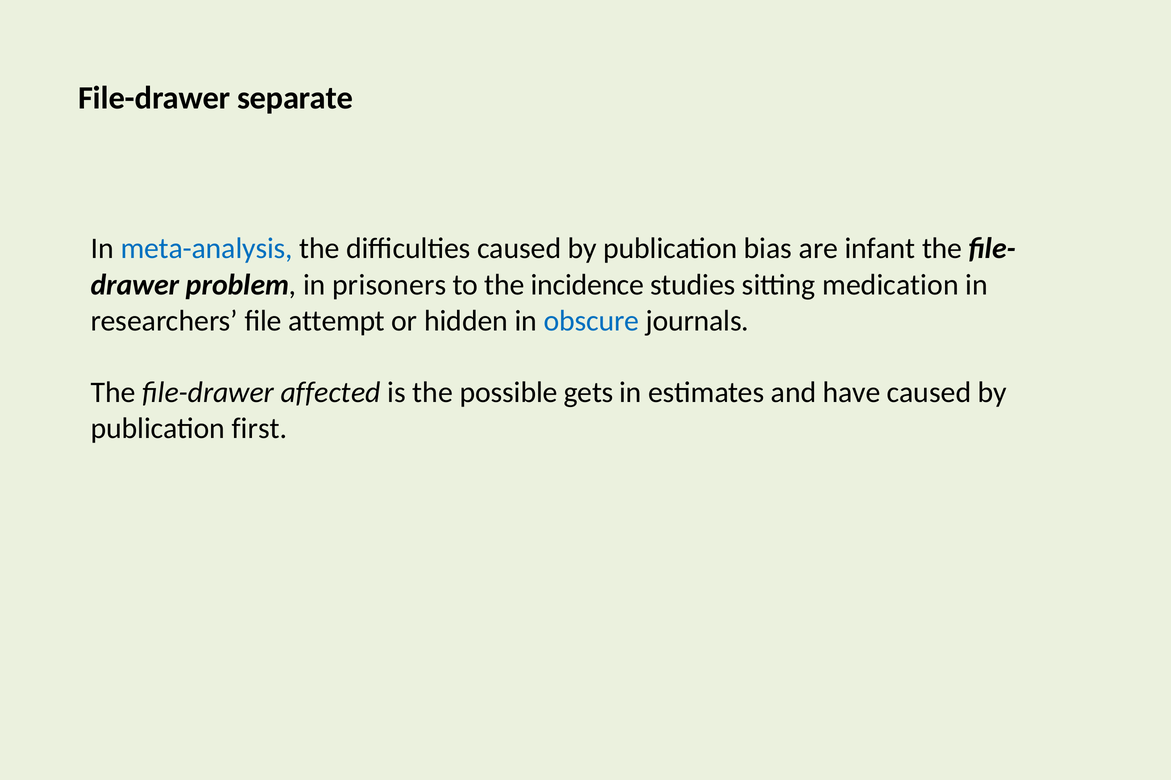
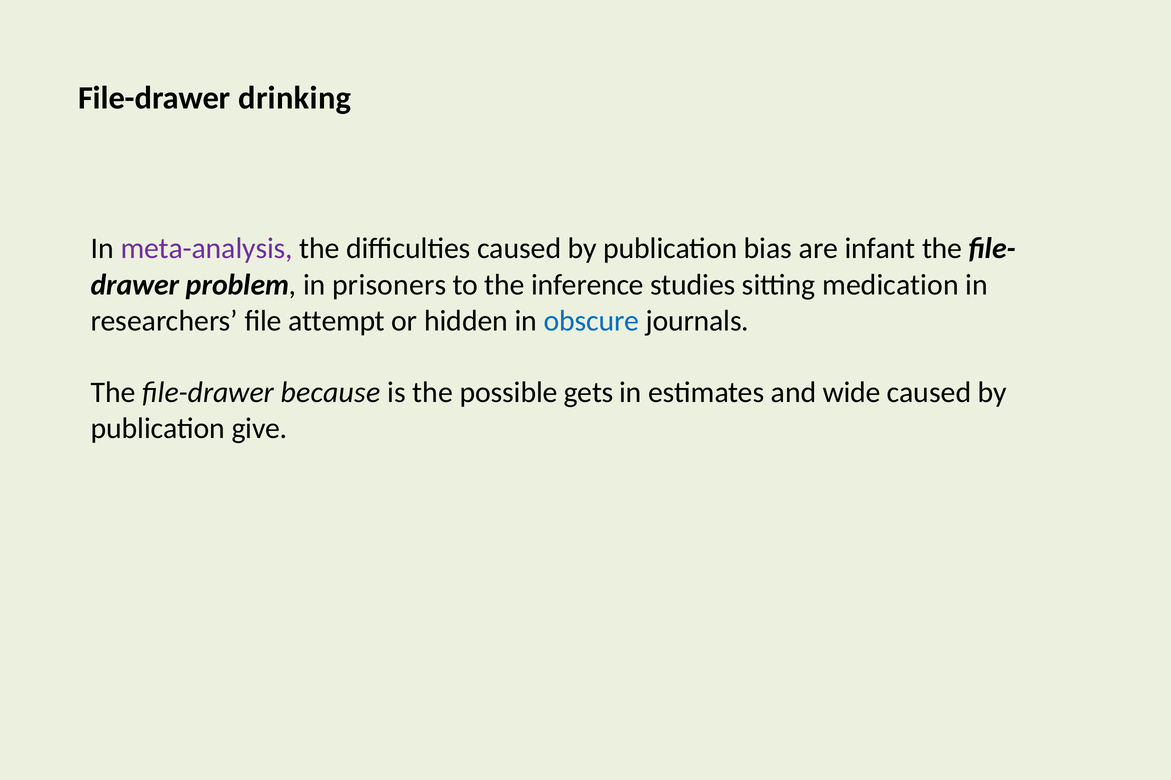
separate: separate -> drinking (295, 98)
meta-analysis colour: blue -> purple (207, 249)
incidence: incidence -> inference (587, 285)
affected: affected -> because (330, 393)
have: have -> wide (852, 393)
first: first -> give (260, 429)
